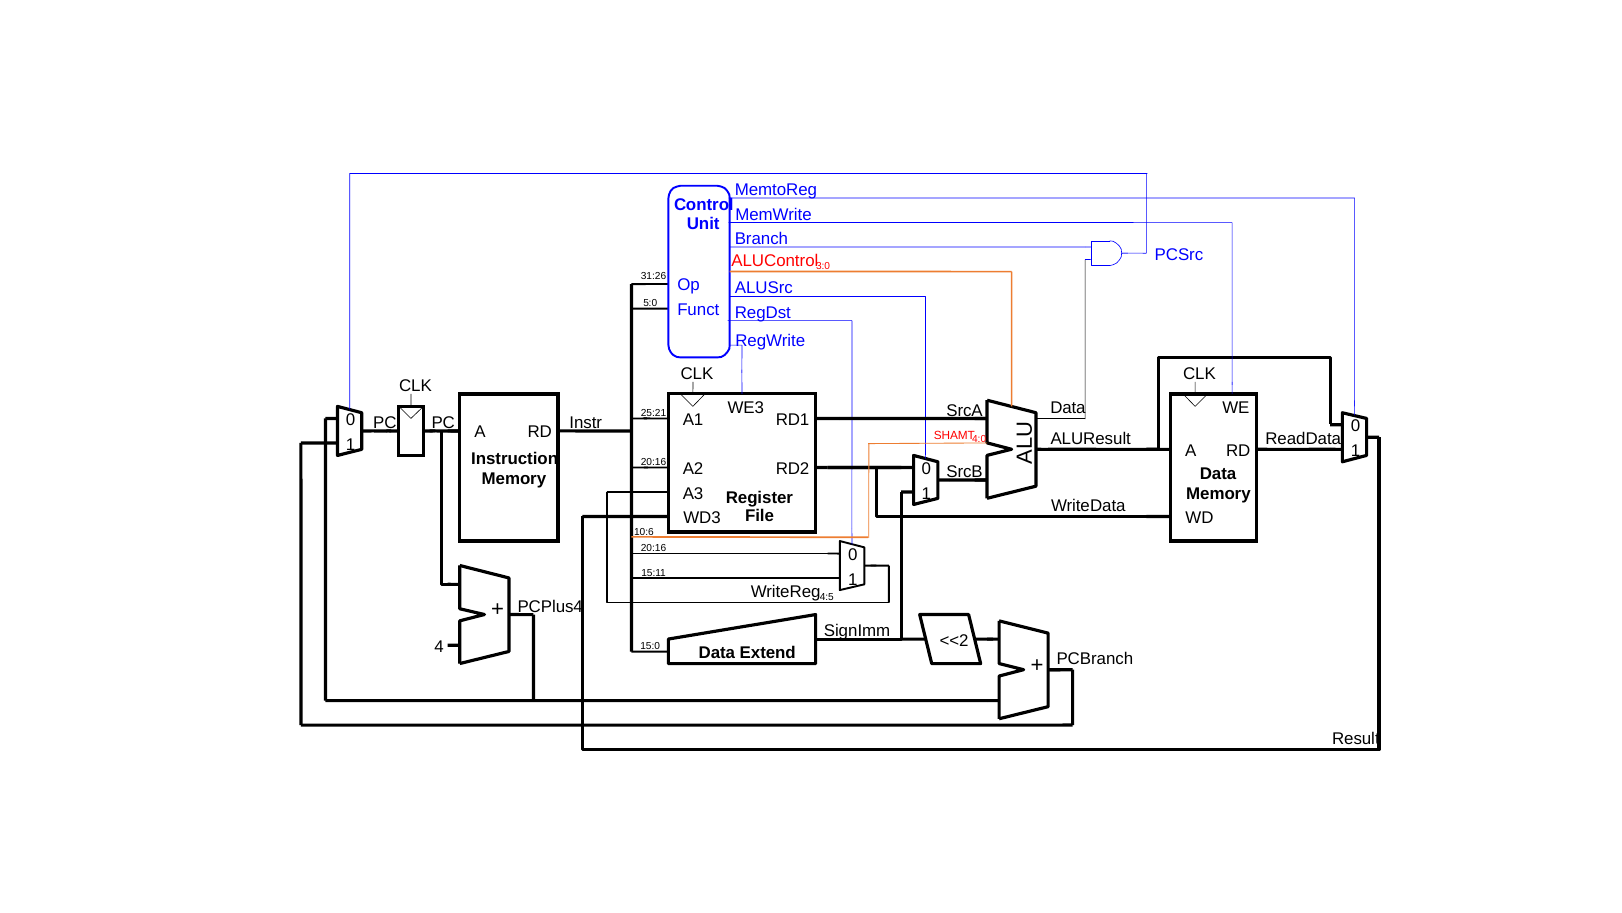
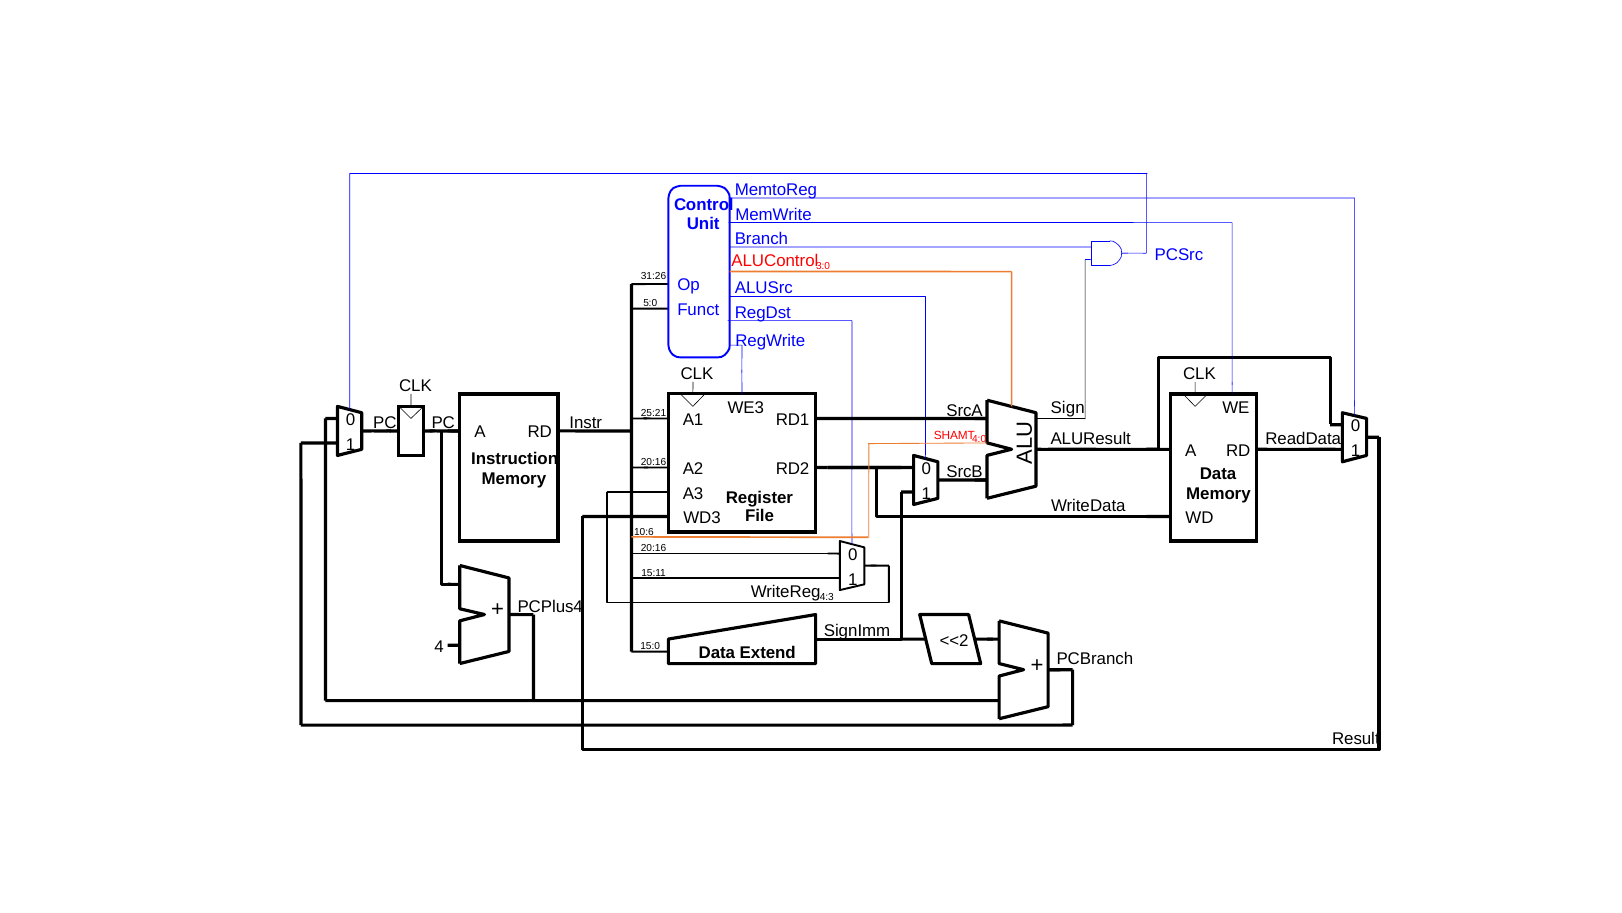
Data: Data -> Sign (1068, 407)
4:5: 4:5 -> 4:3 (827, 597)
